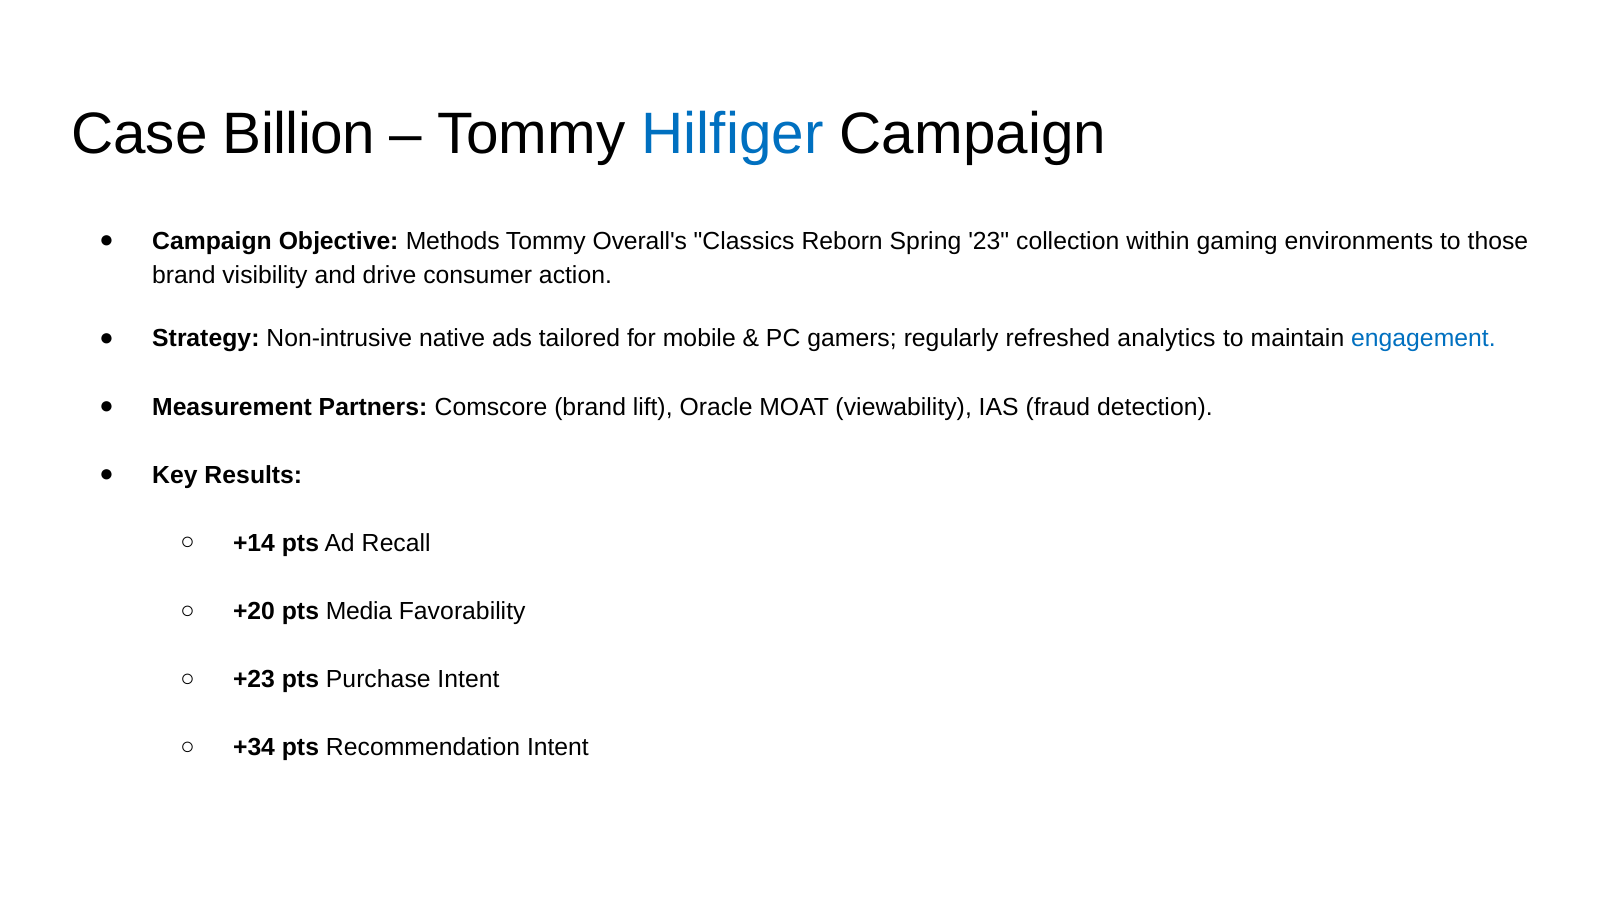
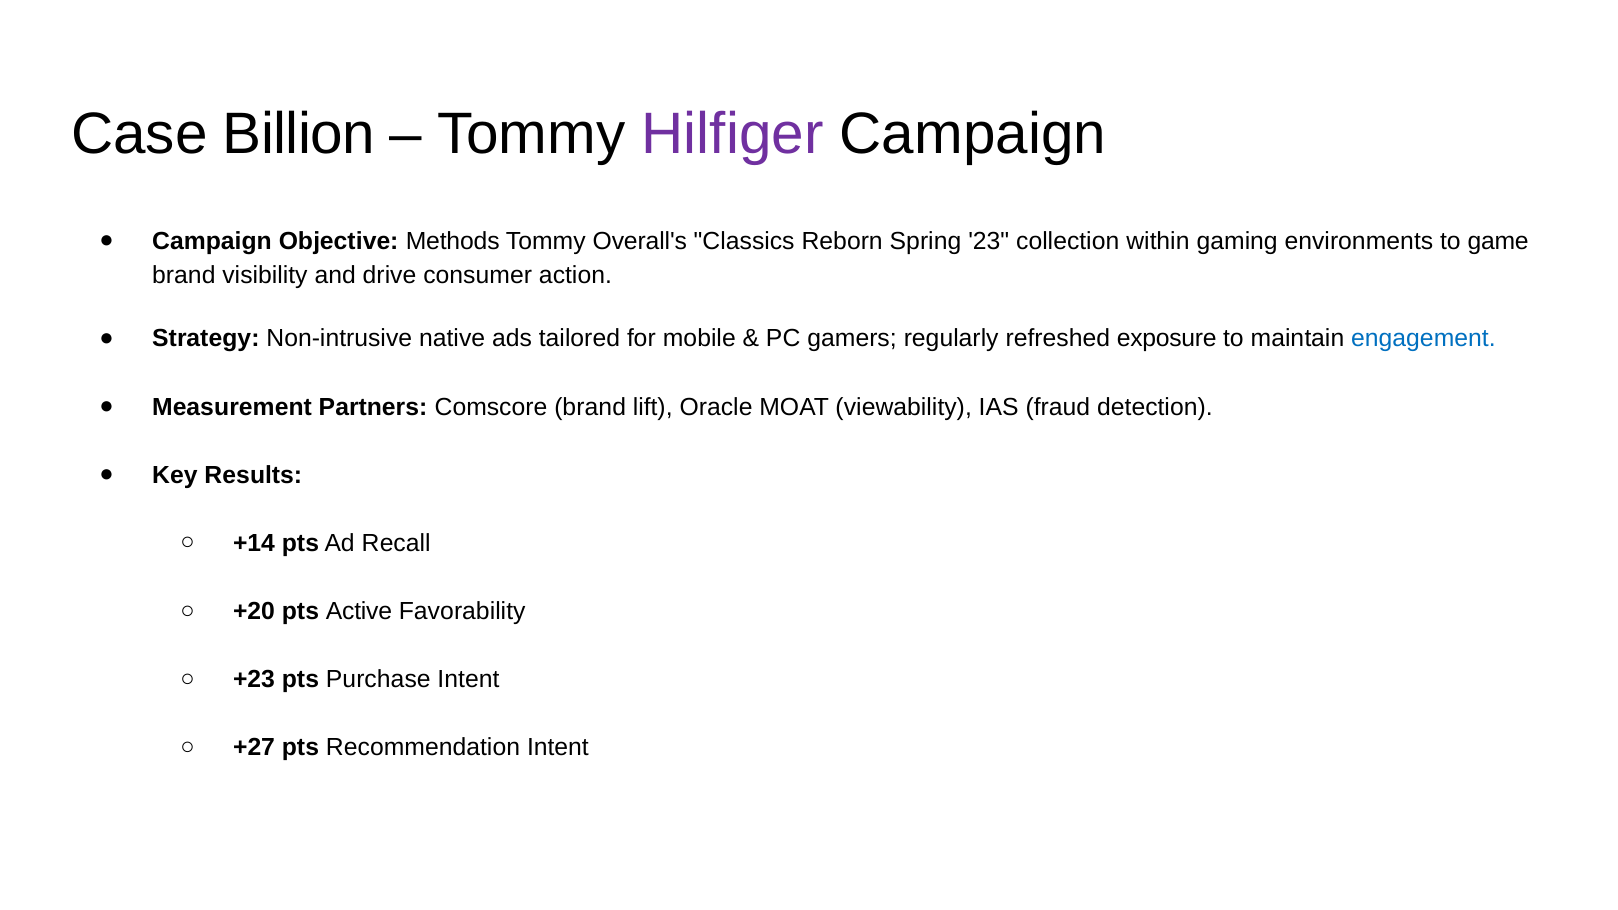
Hilfiger colour: blue -> purple (733, 134)
those: those -> game (1498, 241)
analytics: analytics -> exposure (1167, 339)
Media: Media -> Active (359, 612)
+34: +34 -> +27 (254, 748)
